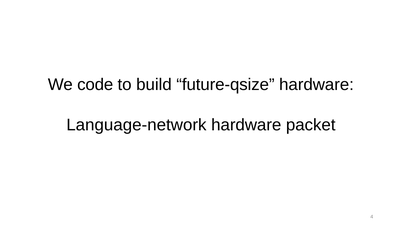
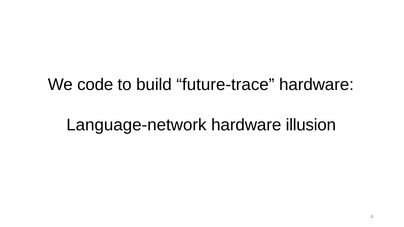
future-qsize: future-qsize -> future-trace (225, 85)
packet: packet -> illusion (311, 125)
